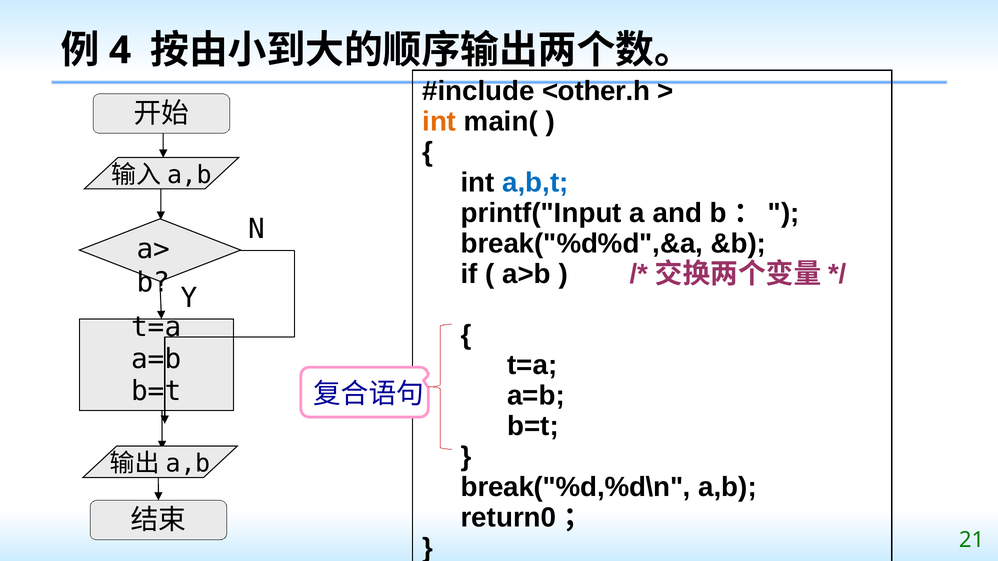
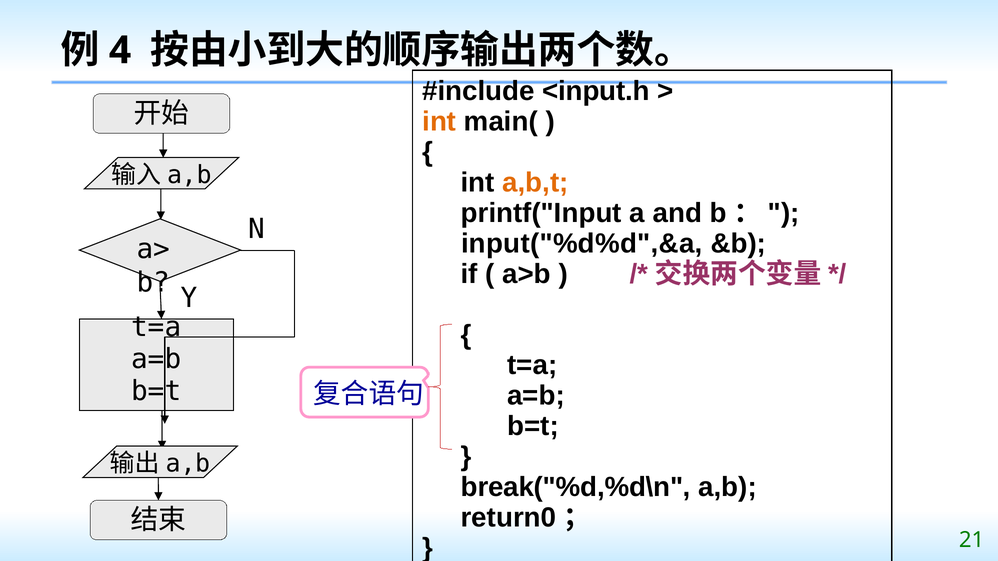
<other.h: <other.h -> <input.h (596, 91)
a,b,t colour: blue -> orange (535, 183)
break("%d%d",&a: break("%d%d",&a -> input("%d%d",&a (582, 244)
